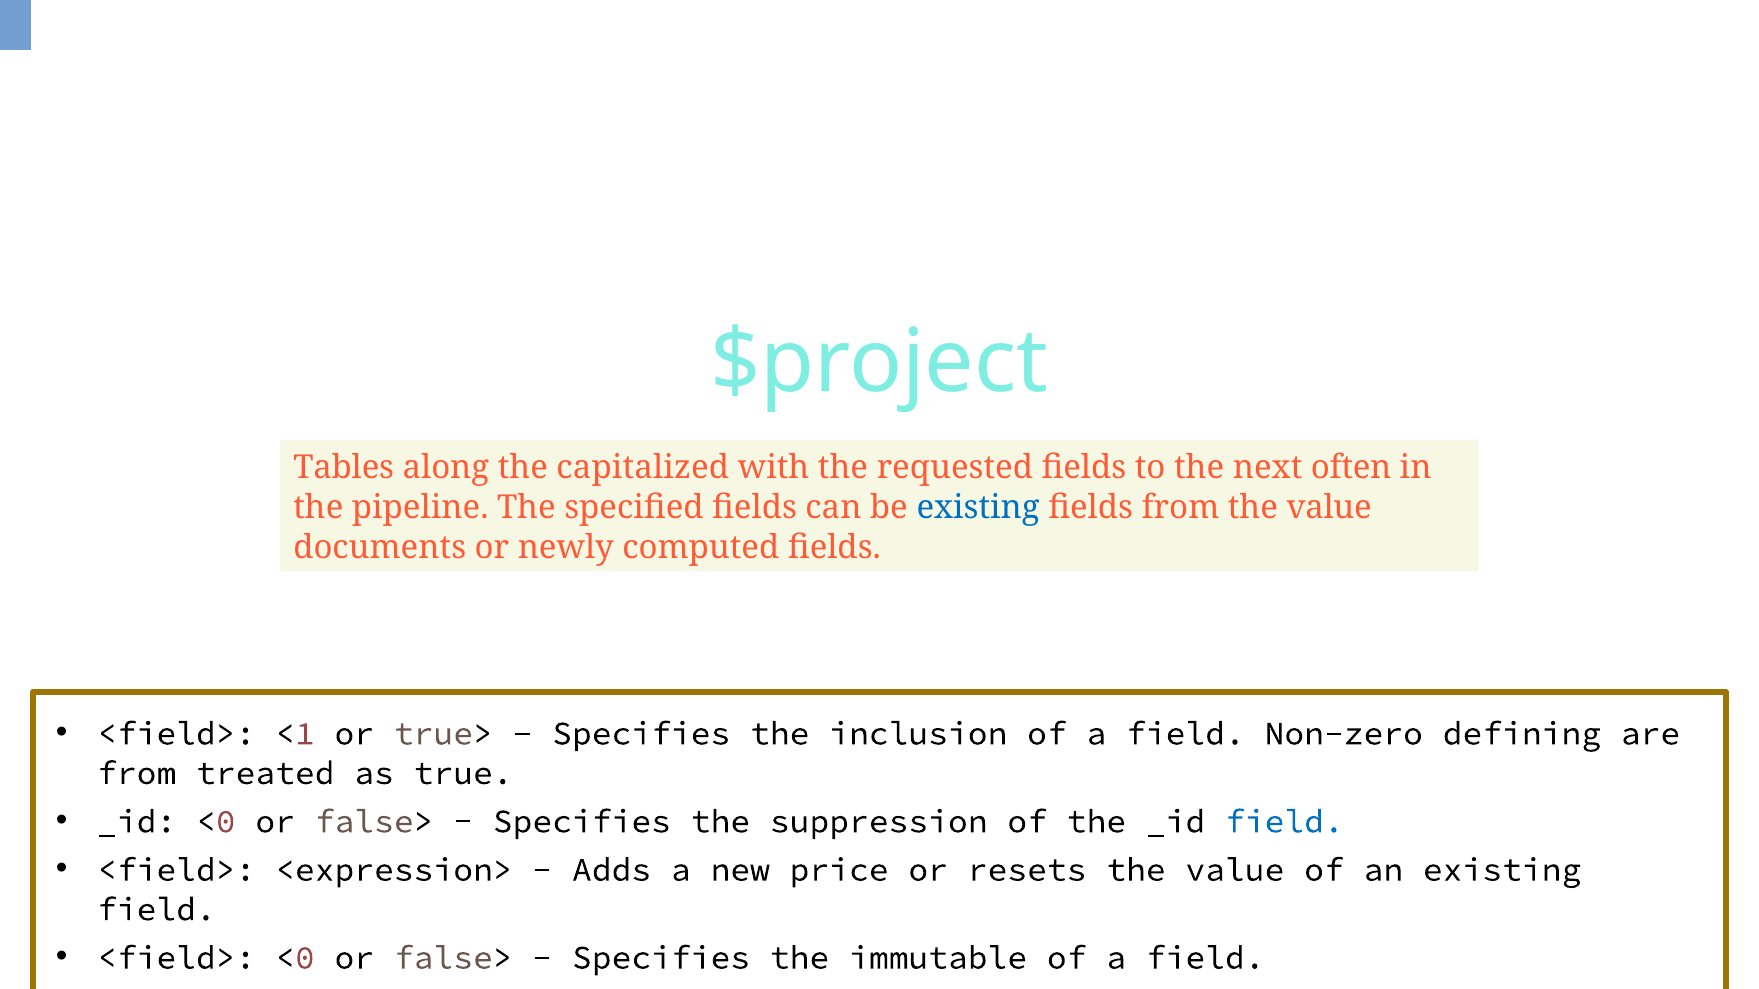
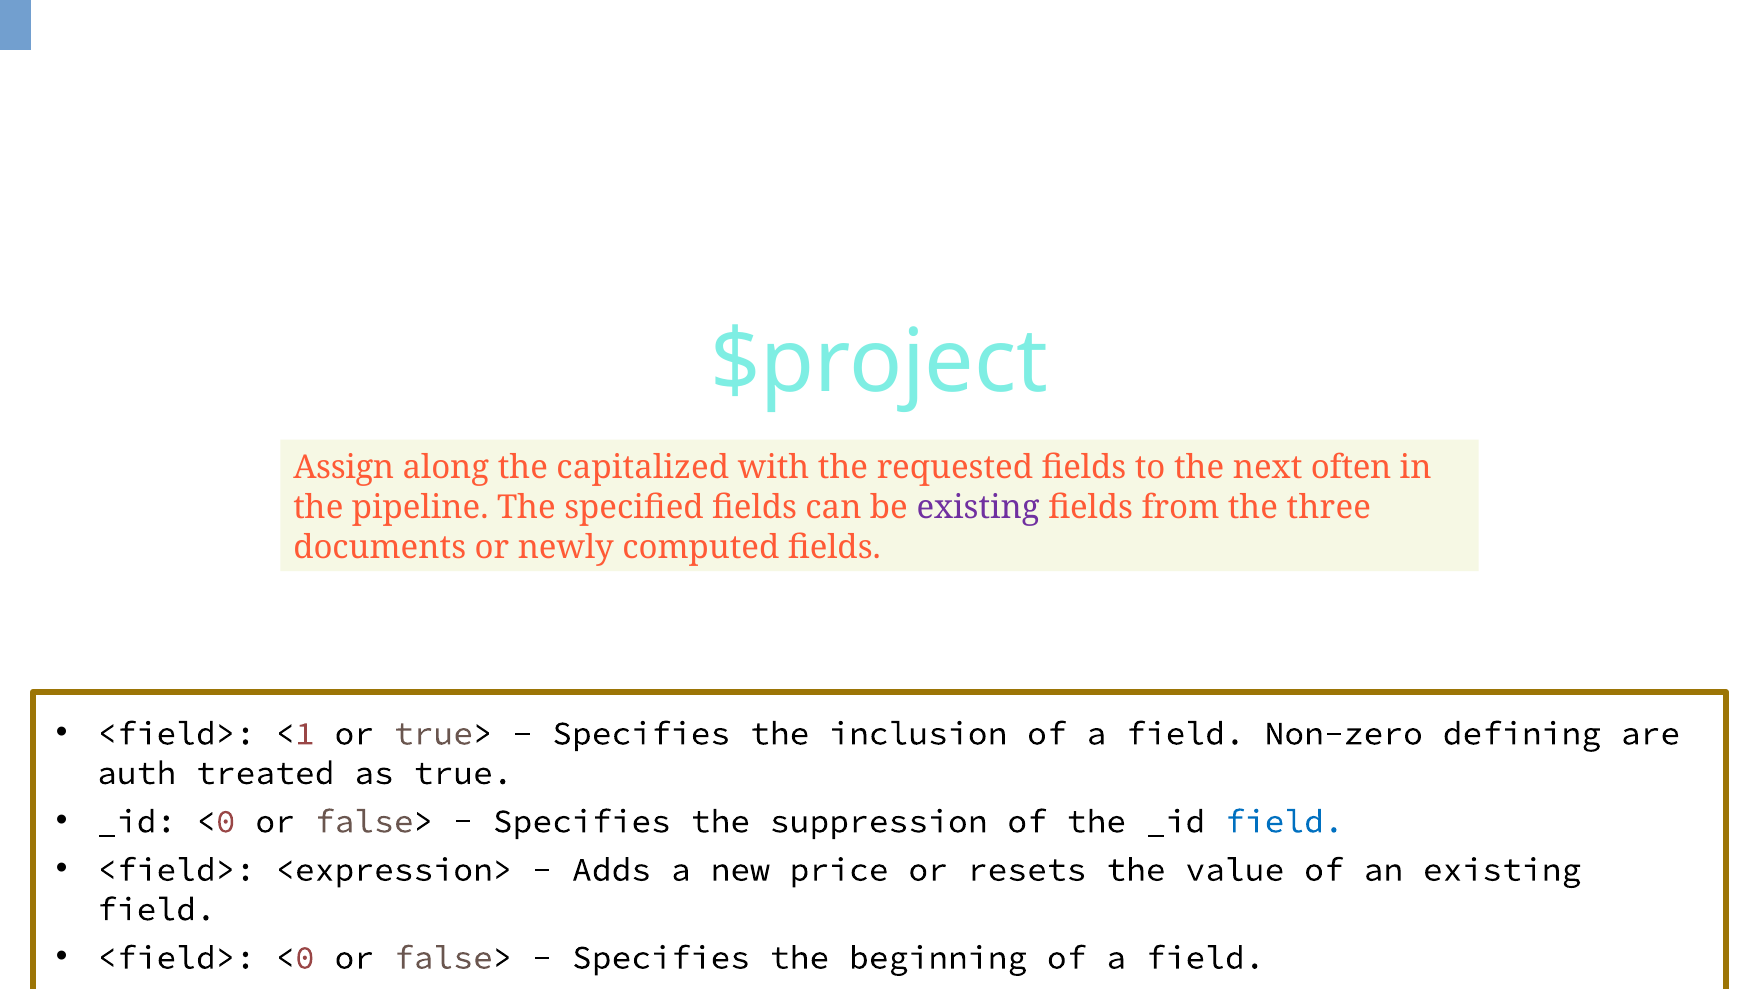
Tables: Tables -> Assign (344, 468)
existing colour: blue -> purple (978, 508)
from the value: value -> three (1329, 508)
from: from -> auth (137, 773)
immutable: immutable -> beginning (938, 958)
